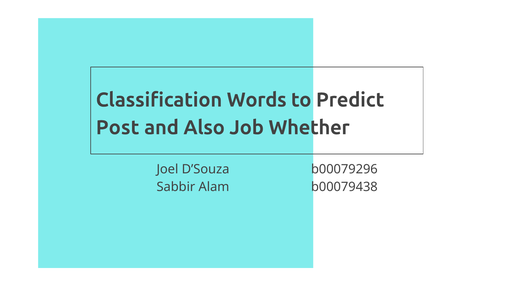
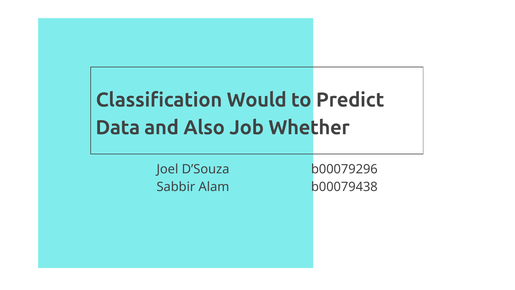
Words: Words -> Would (257, 100)
Post: Post -> Data (118, 127)
